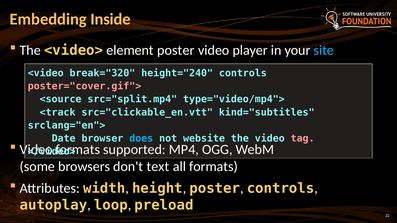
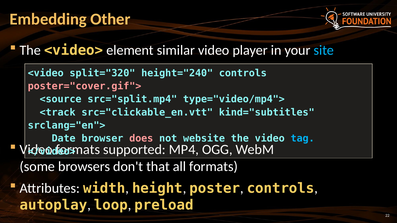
Inside: Inside -> Other (110, 19)
element poster: poster -> similar (176, 50)
break="320: break="320 -> split="320 (102, 73)
does colour: light blue -> pink (141, 139)
tag colour: pink -> light blue (303, 139)
text: text -> that (158, 167)
